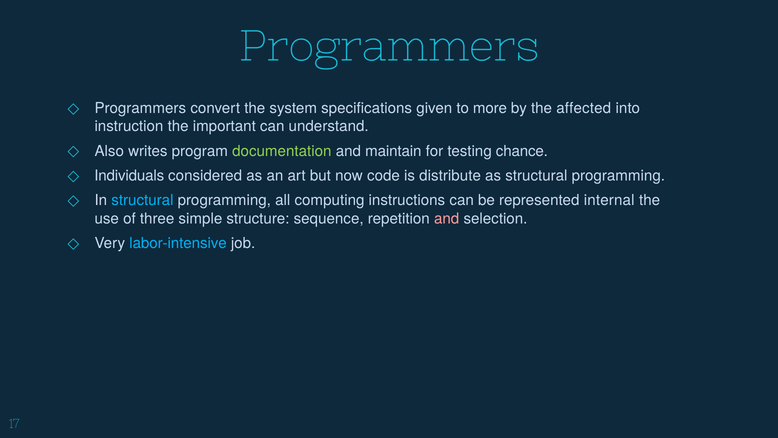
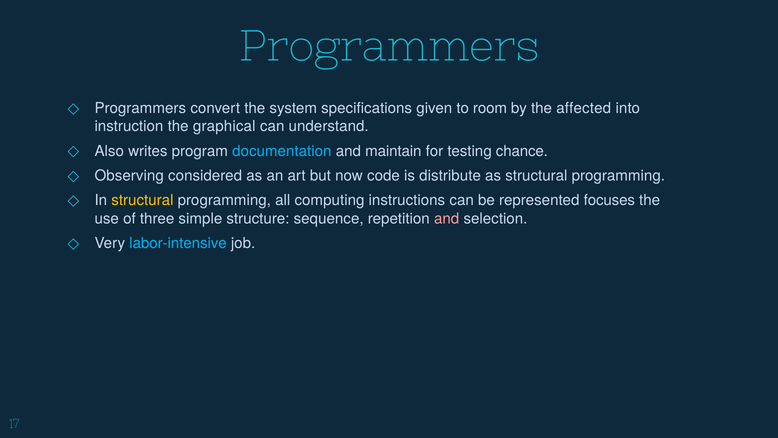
more: more -> room (490, 108)
important: important -> graphical (224, 126)
documentation colour: light green -> light blue (282, 151)
Individuals: Individuals -> Observing (129, 176)
structural colour: light blue -> yellow (142, 200)
internal: internal -> focuses (609, 200)
